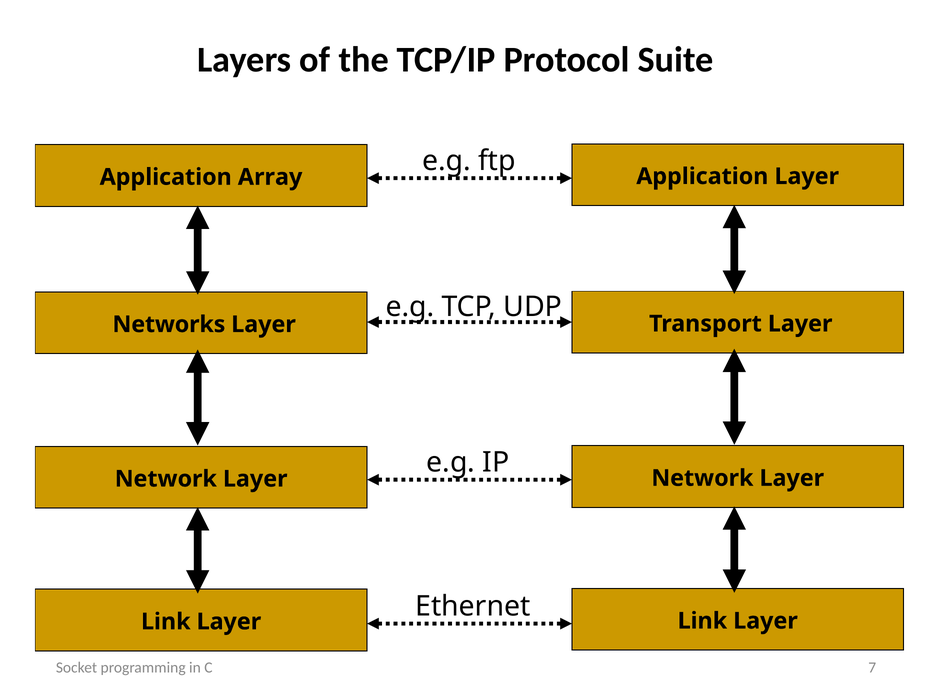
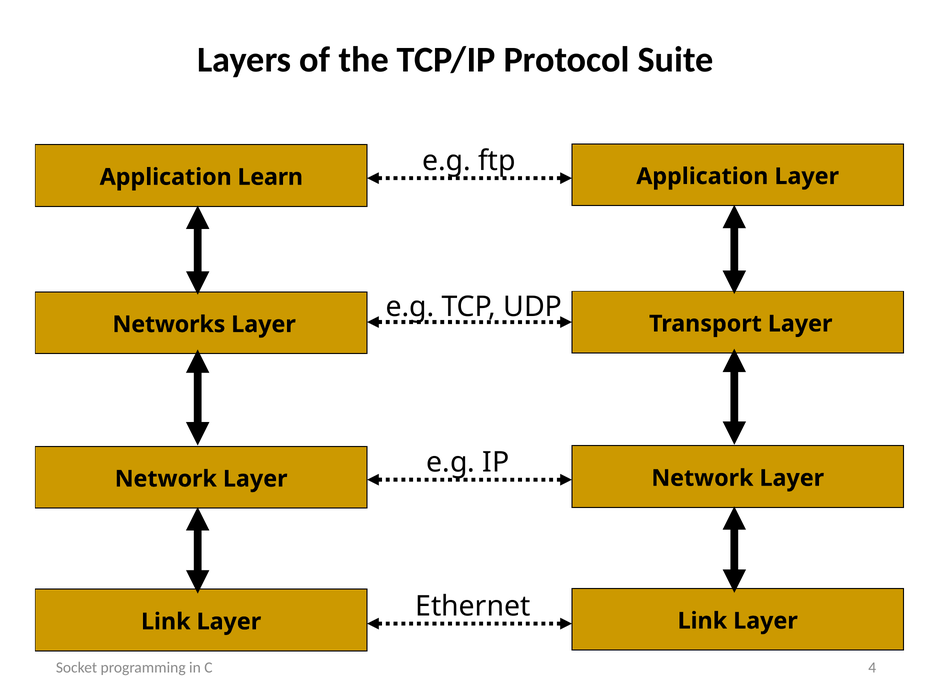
Array: Array -> Learn (270, 177)
7: 7 -> 4 (872, 667)
